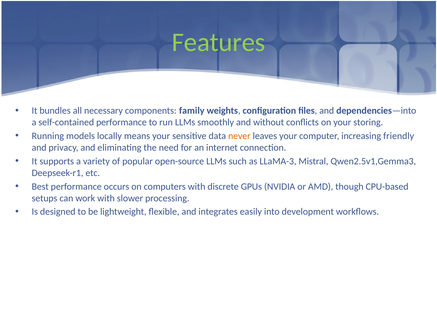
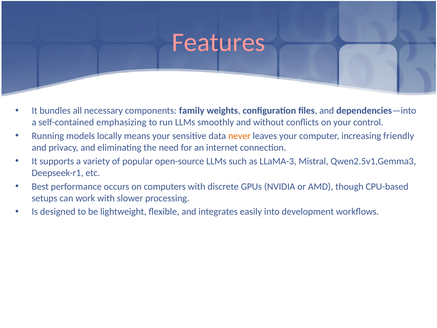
Features colour: light green -> pink (219, 42)
self-contained performance: performance -> emphasizing (121, 122)
storing: storing -> control (368, 122)
